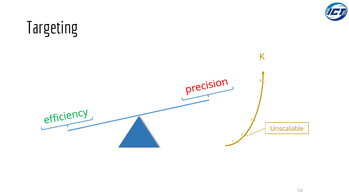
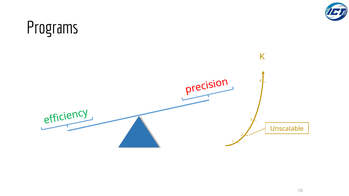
Targeting: Targeting -> Programs (53, 28)
